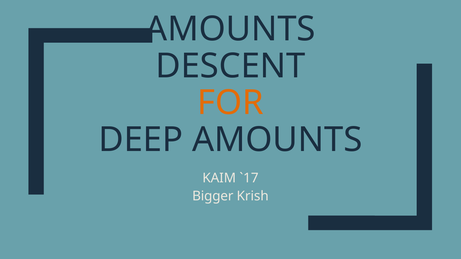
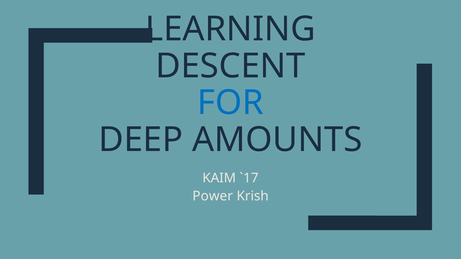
AMOUNTS: AMOUNTS -> LEARNING (230, 29)
FOR colour: orange -> blue (230, 103)
Bigger: Bigger -> Power (213, 196)
